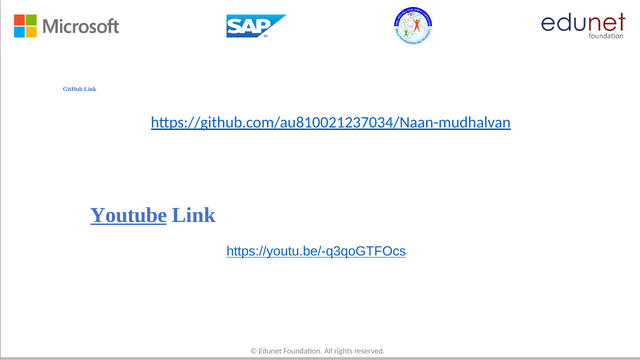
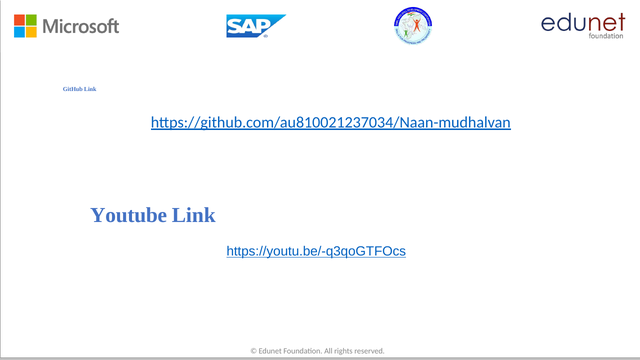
Youtube underline: present -> none (129, 215)
